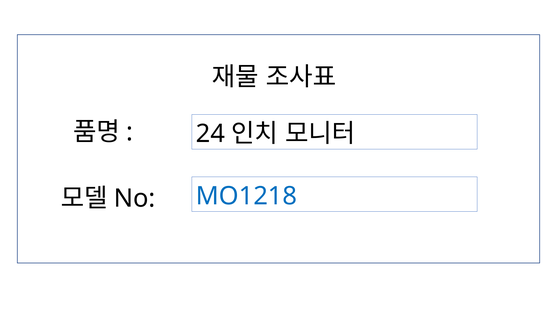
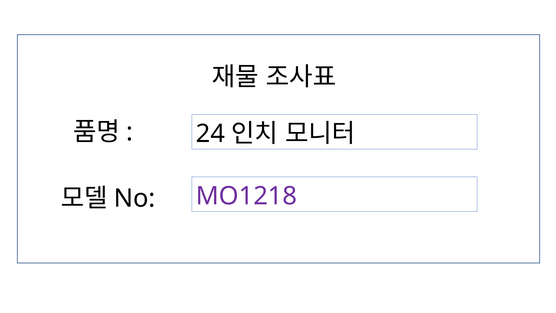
MO1218 colour: blue -> purple (246, 196)
